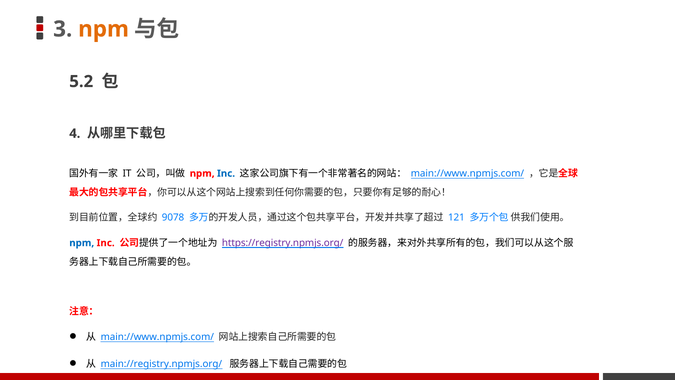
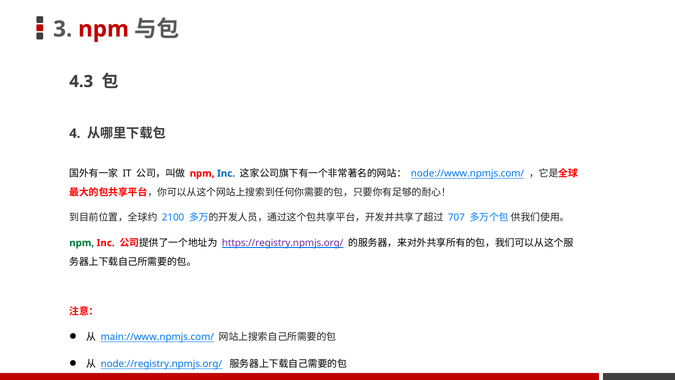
npm colour: orange -> red (104, 29)
5.2: 5.2 -> 4.3 (81, 81)
main://www.npmjs.com/: main://www.npmjs.com/ -> node://www.npmjs.com/ (467, 173)
9078: 9078 -> 2100 (173, 217)
121: 121 -> 707 (456, 217)
npm colour: blue -> green (82, 243)
main://registry.npmjs.org/: main://registry.npmjs.org/ -> node://registry.npmjs.org/ (161, 364)
